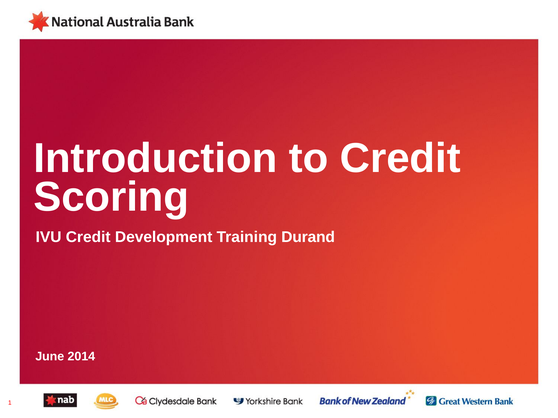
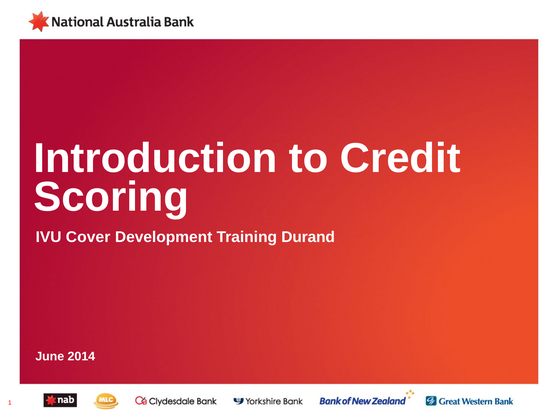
IVU Credit: Credit -> Cover (88, 237)
